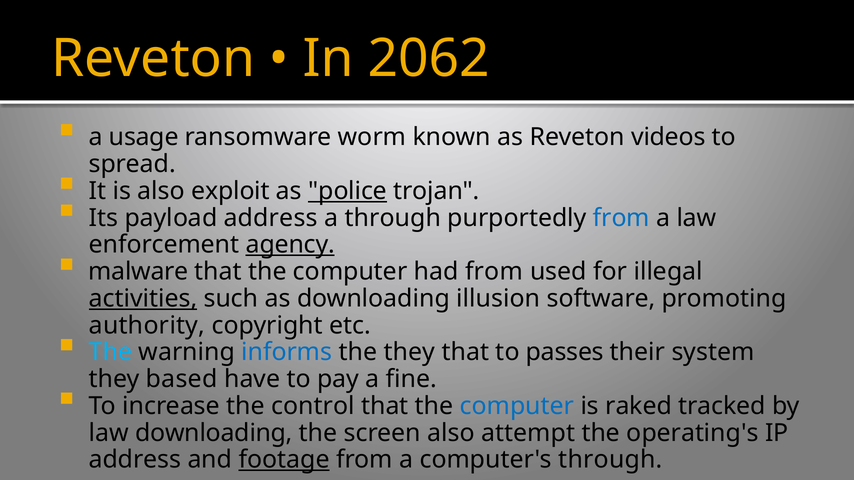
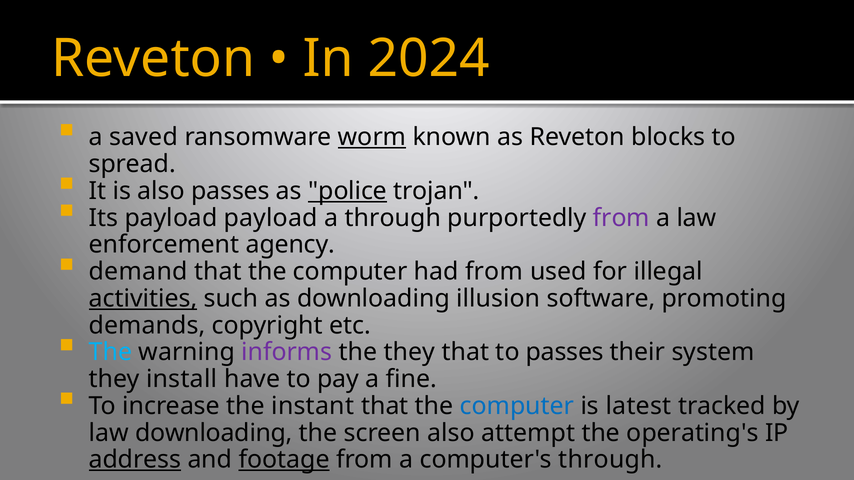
2062: 2062 -> 2024 (429, 58)
usage: usage -> saved (144, 137)
worm underline: none -> present (372, 137)
videos: videos -> blocks (668, 137)
also exploit: exploit -> passes (230, 191)
payload address: address -> payload (271, 218)
from colour: blue -> purple (621, 218)
agency underline: present -> none (290, 245)
malware: malware -> demand (138, 272)
authority: authority -> demands (147, 326)
informs colour: blue -> purple (287, 353)
based: based -> install (182, 379)
control: control -> instant (313, 406)
raked: raked -> latest (638, 406)
address underline: none -> present (135, 460)
